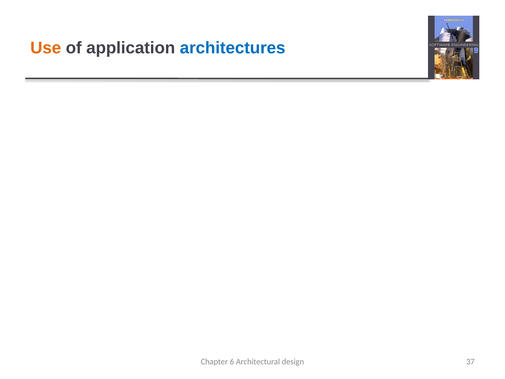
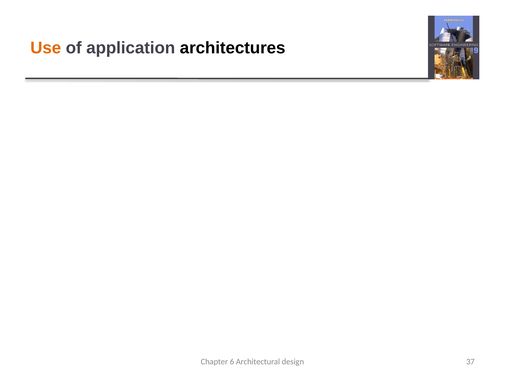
architectures colour: blue -> black (233, 48)
